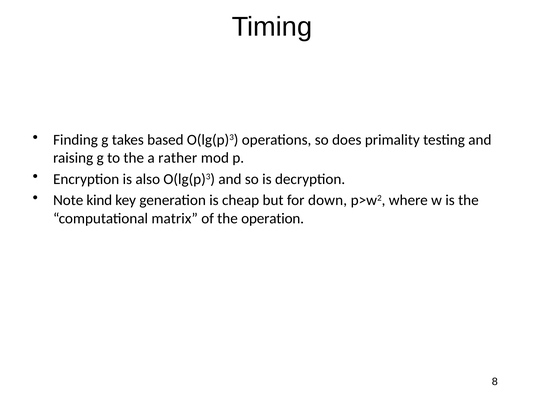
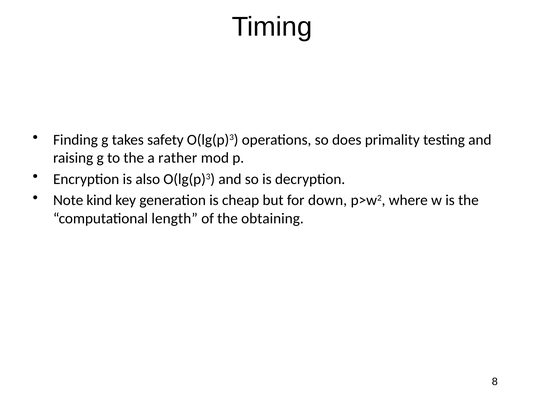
based: based -> safety (165, 140)
matrix: matrix -> length (175, 218)
operation: operation -> obtaining (272, 218)
